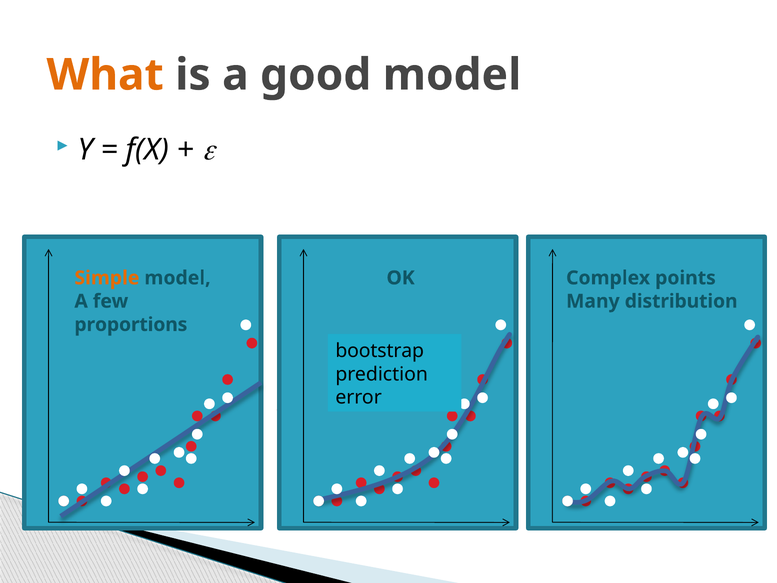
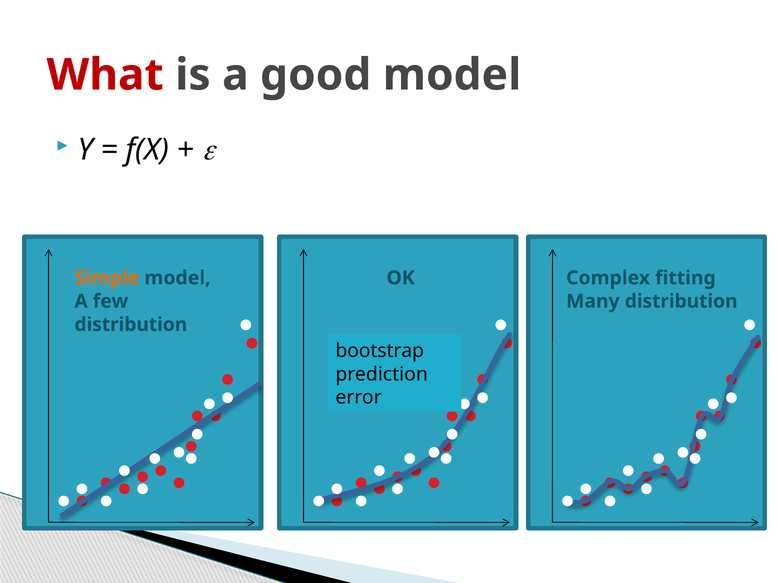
What colour: orange -> red (105, 75)
points: points -> fitting (685, 278)
proportions: proportions -> distribution (131, 324)
